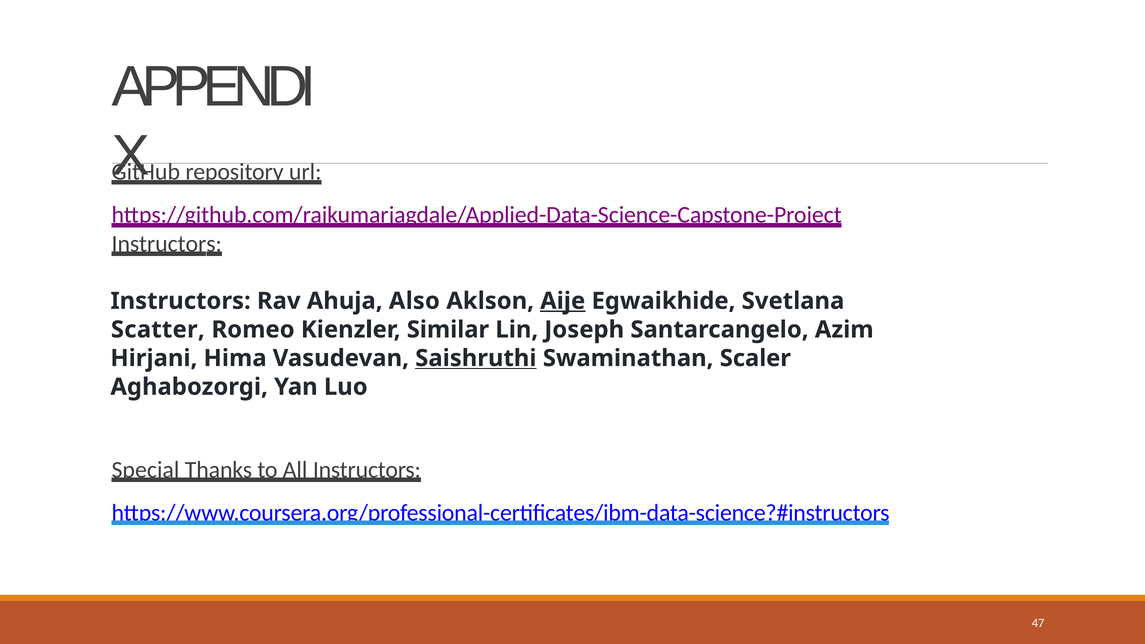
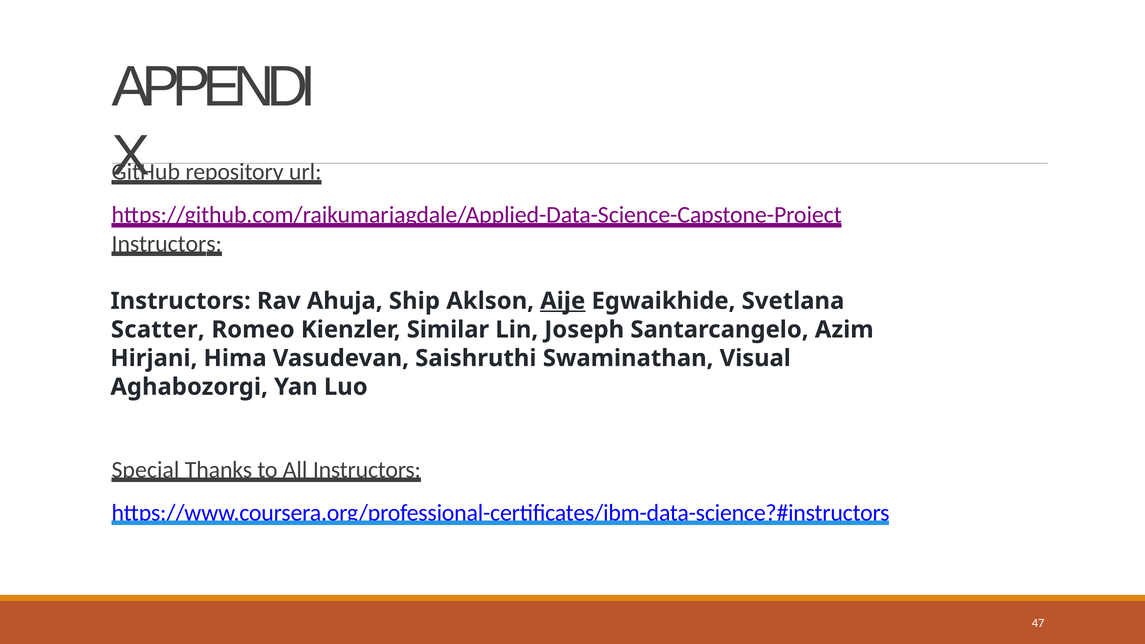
Also: Also -> Ship (414, 301)
Saishruthi underline: present -> none (476, 358)
Scaler: Scaler -> Visual (755, 358)
